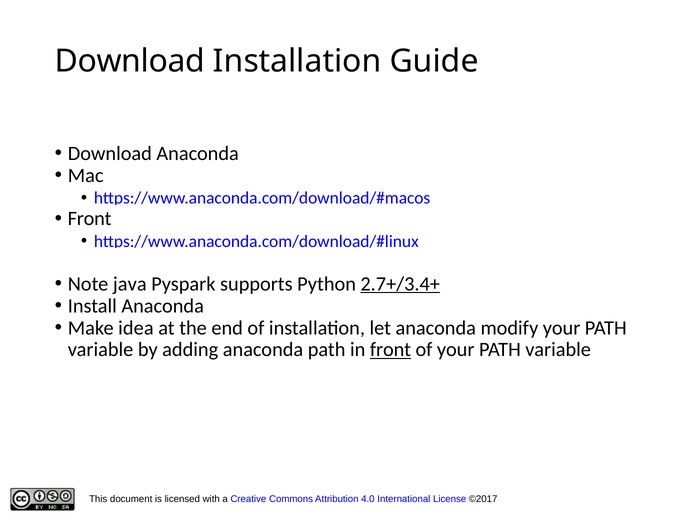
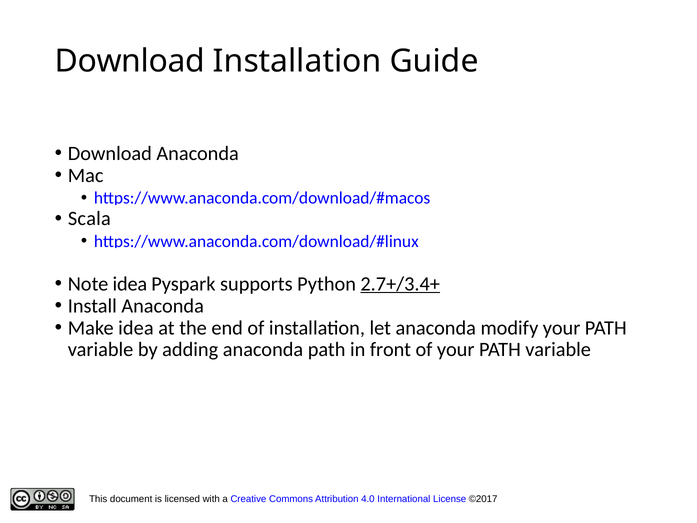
Front: Front -> Scala (89, 219)
Note java: java -> idea (130, 284)
front underline: present -> none (391, 350)
